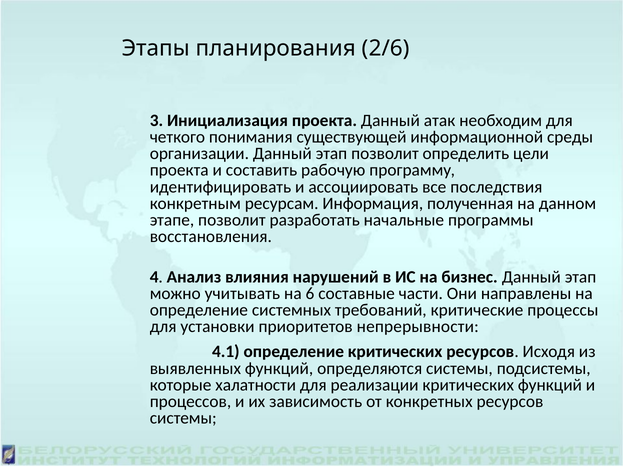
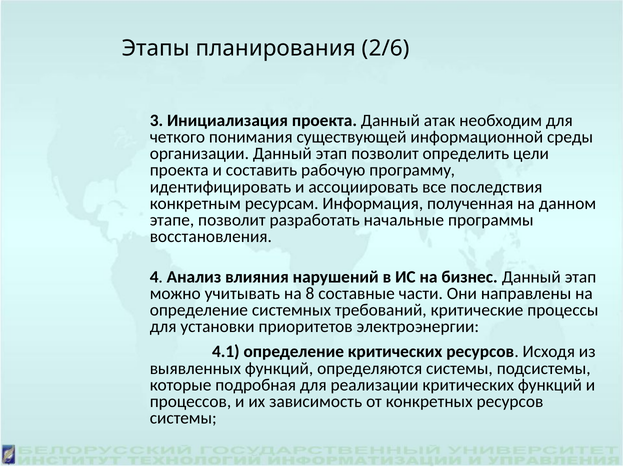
6: 6 -> 8 (310, 294)
непрерывности: непрерывности -> электроэнергии (418, 327)
халатности: халатности -> подробная (256, 385)
